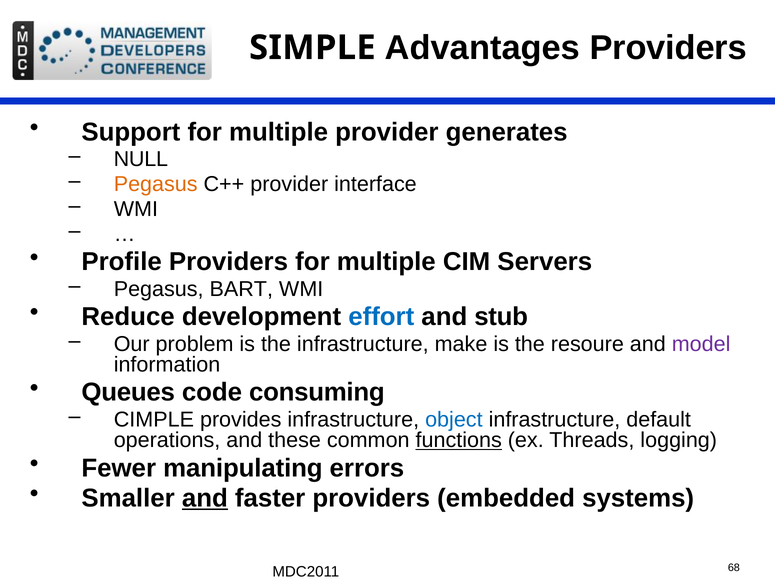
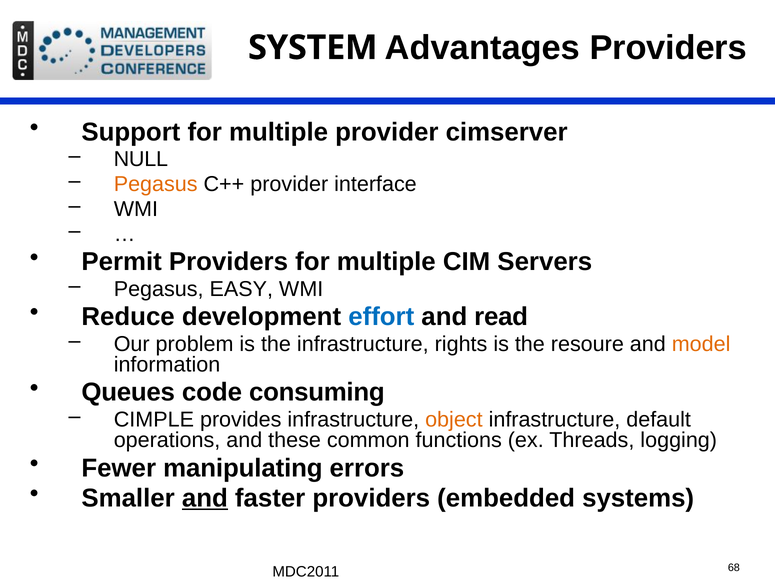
SIMPLE: SIMPLE -> SYSTEM (313, 48)
generates: generates -> cimserver (507, 132)
Profile: Profile -> Permit (122, 262)
BART: BART -> EASY (241, 289)
stub: stub -> read (501, 317)
make: make -> rights (461, 344)
model colour: purple -> orange (701, 344)
object colour: blue -> orange (454, 420)
functions underline: present -> none (459, 441)
